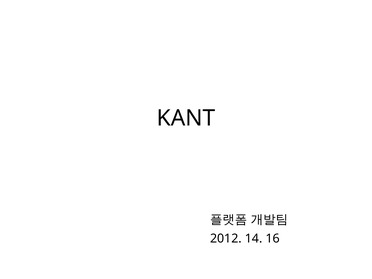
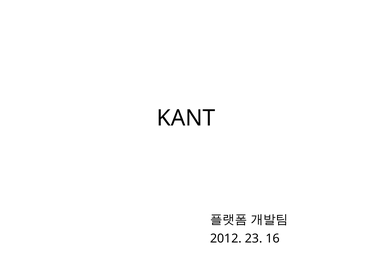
14: 14 -> 23 (254, 238)
